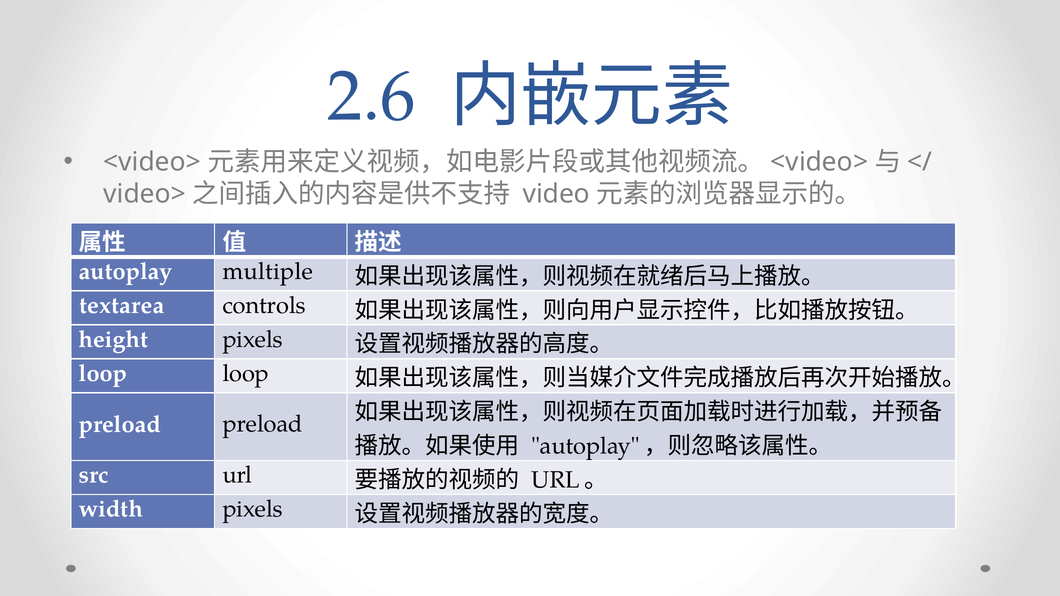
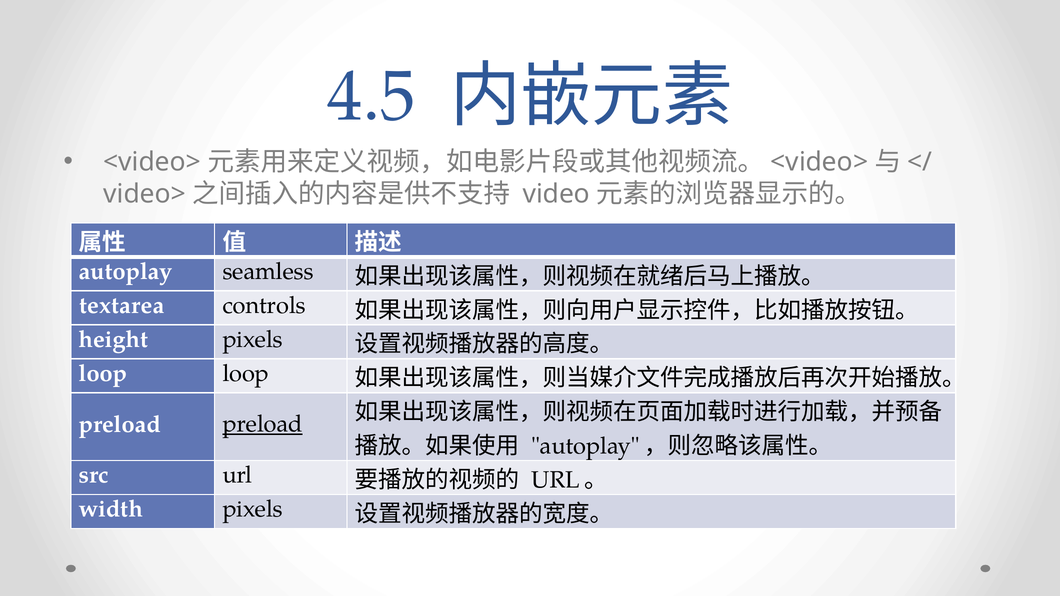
2.6: 2.6 -> 4.5 (371, 96)
multiple: multiple -> seamless (268, 272)
preload underline: none -> present (263, 424)
